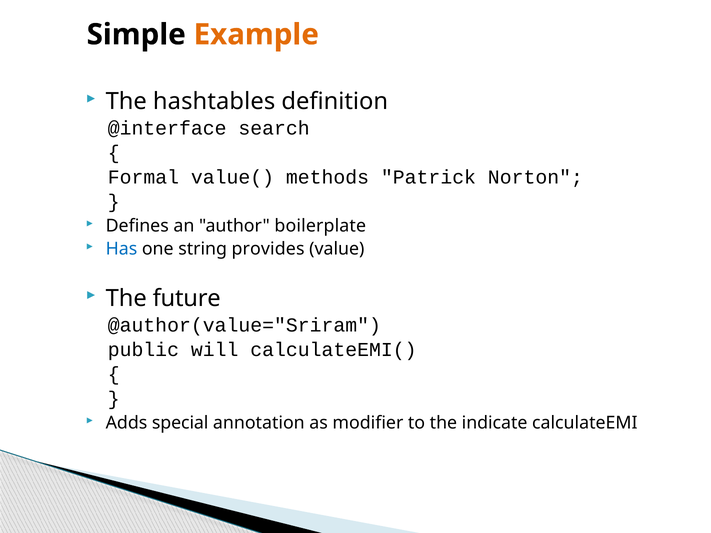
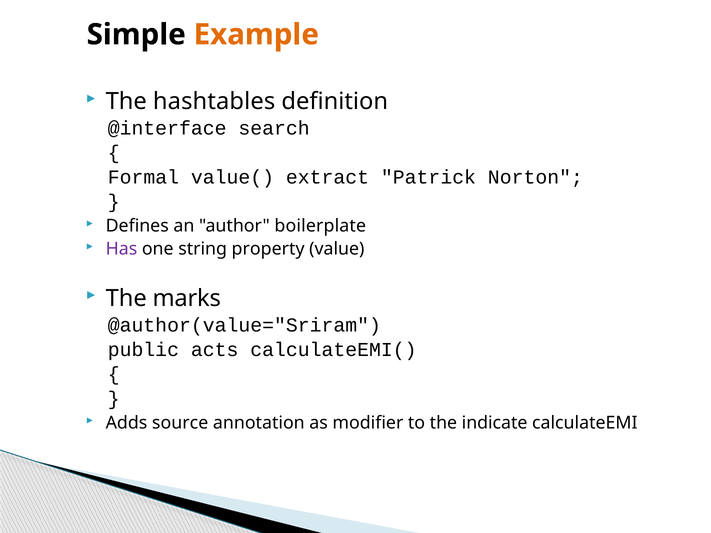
methods: methods -> extract (328, 177)
Has colour: blue -> purple (121, 249)
provides: provides -> property (268, 249)
future: future -> marks (187, 299)
will: will -> acts (215, 350)
special: special -> source (180, 423)
